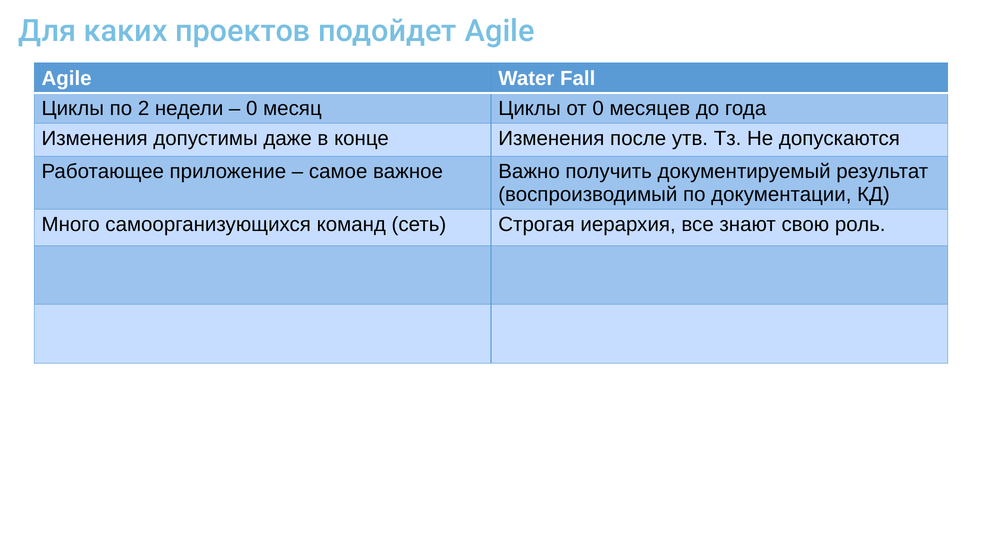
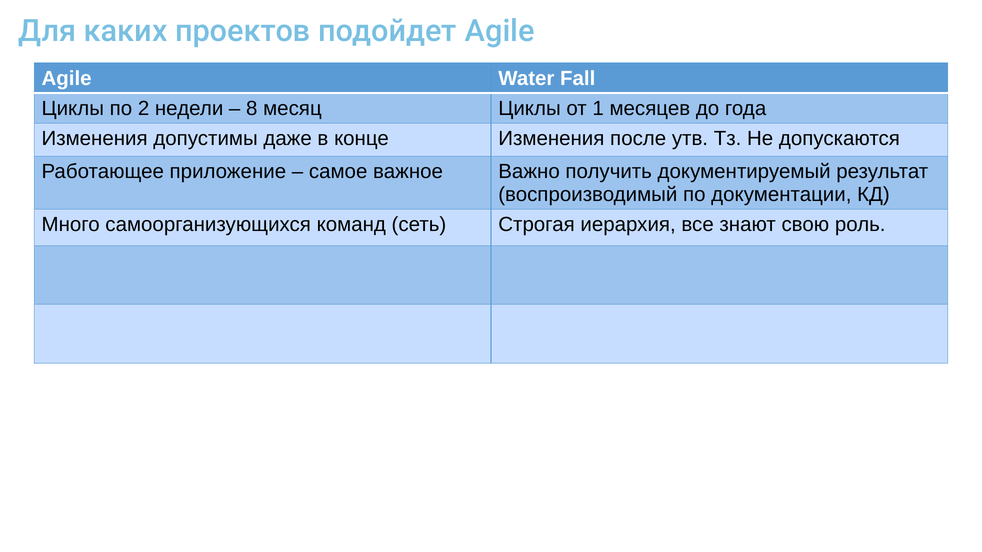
0: 0 -> 8 (252, 109)
от 0: 0 -> 1 (598, 109)
